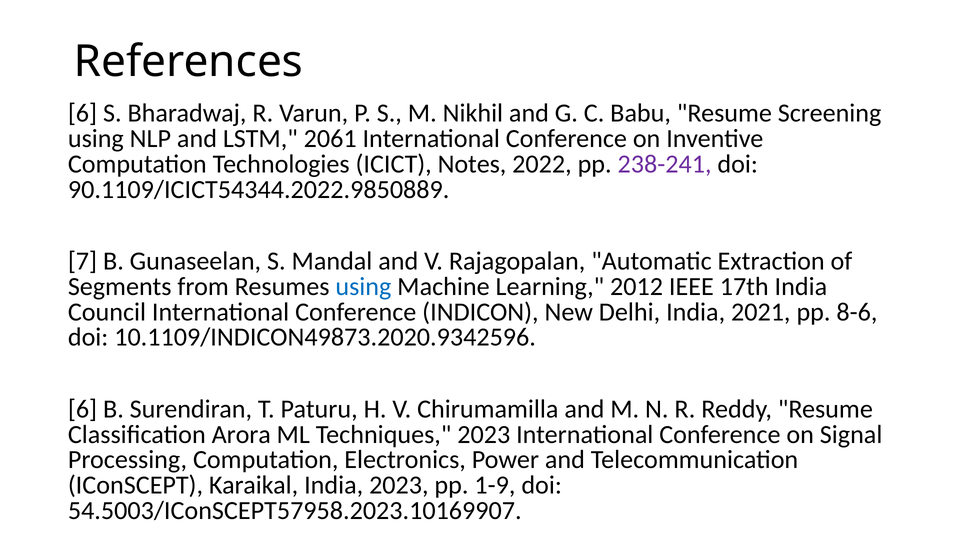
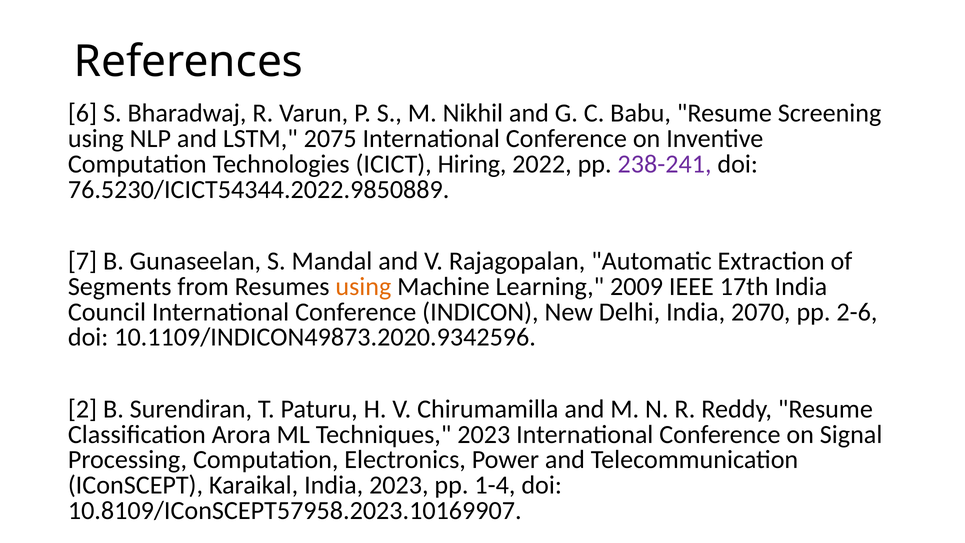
2061: 2061 -> 2075 (330, 139)
Notes: Notes -> Hiring (472, 164)
90.1109/ICICT54344.2022.9850889: 90.1109/ICICT54344.2022.9850889 -> 76.5230/ICICT54344.2022.9850889 (259, 189)
using colour: blue -> orange (363, 286)
2012: 2012 -> 2009 (637, 286)
2021: 2021 -> 2070 (761, 312)
8-6: 8-6 -> 2-6 (857, 312)
6: 6 -> 2 (82, 409)
1-9: 1-9 -> 1-4 (495, 485)
54.5003/IConSCEPT57958.2023.10169907: 54.5003/IConSCEPT57958.2023.10169907 -> 10.8109/IConSCEPT57958.2023.10169907 (295, 510)
